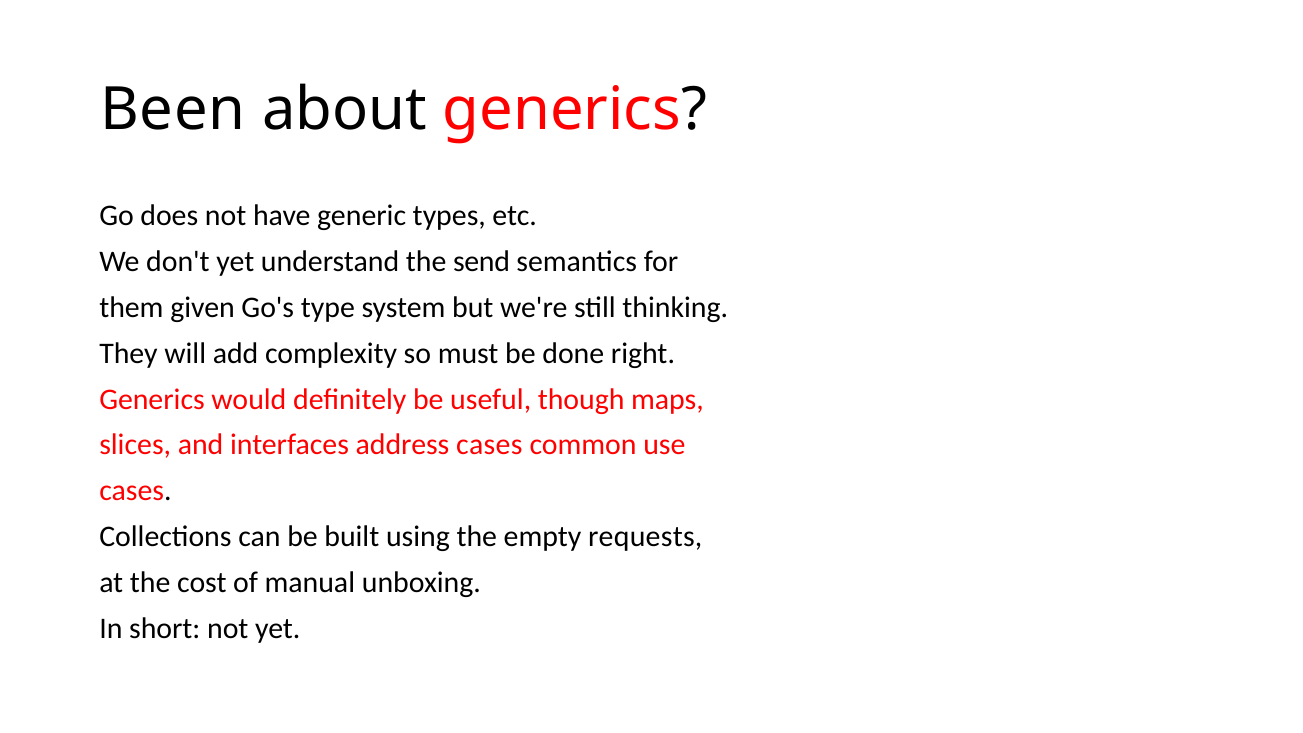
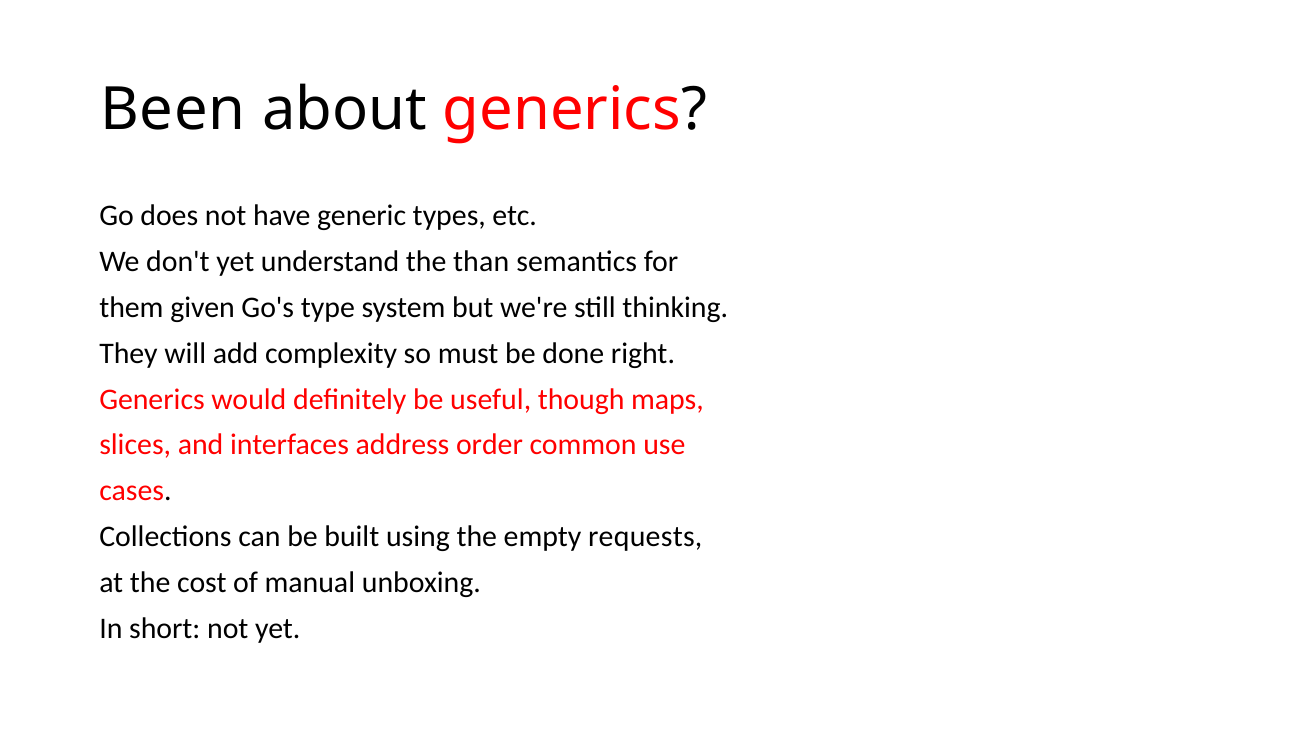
send: send -> than (481, 262)
address cases: cases -> order (489, 445)
